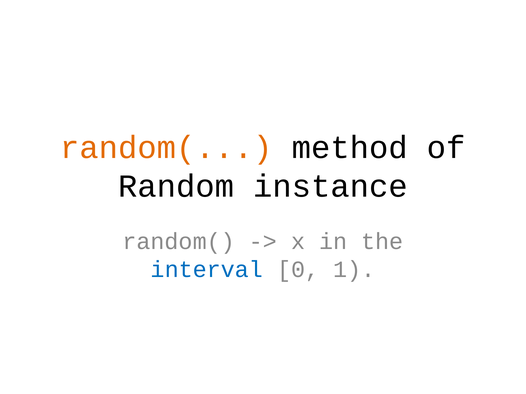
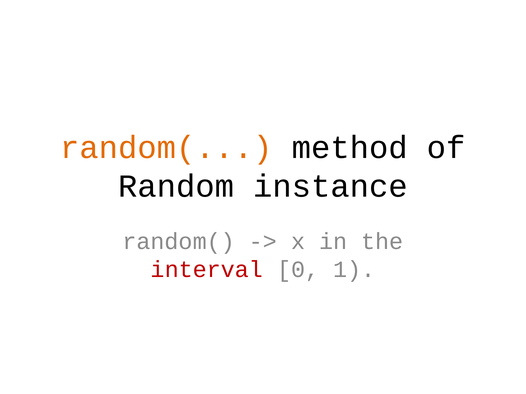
interval colour: blue -> red (207, 270)
